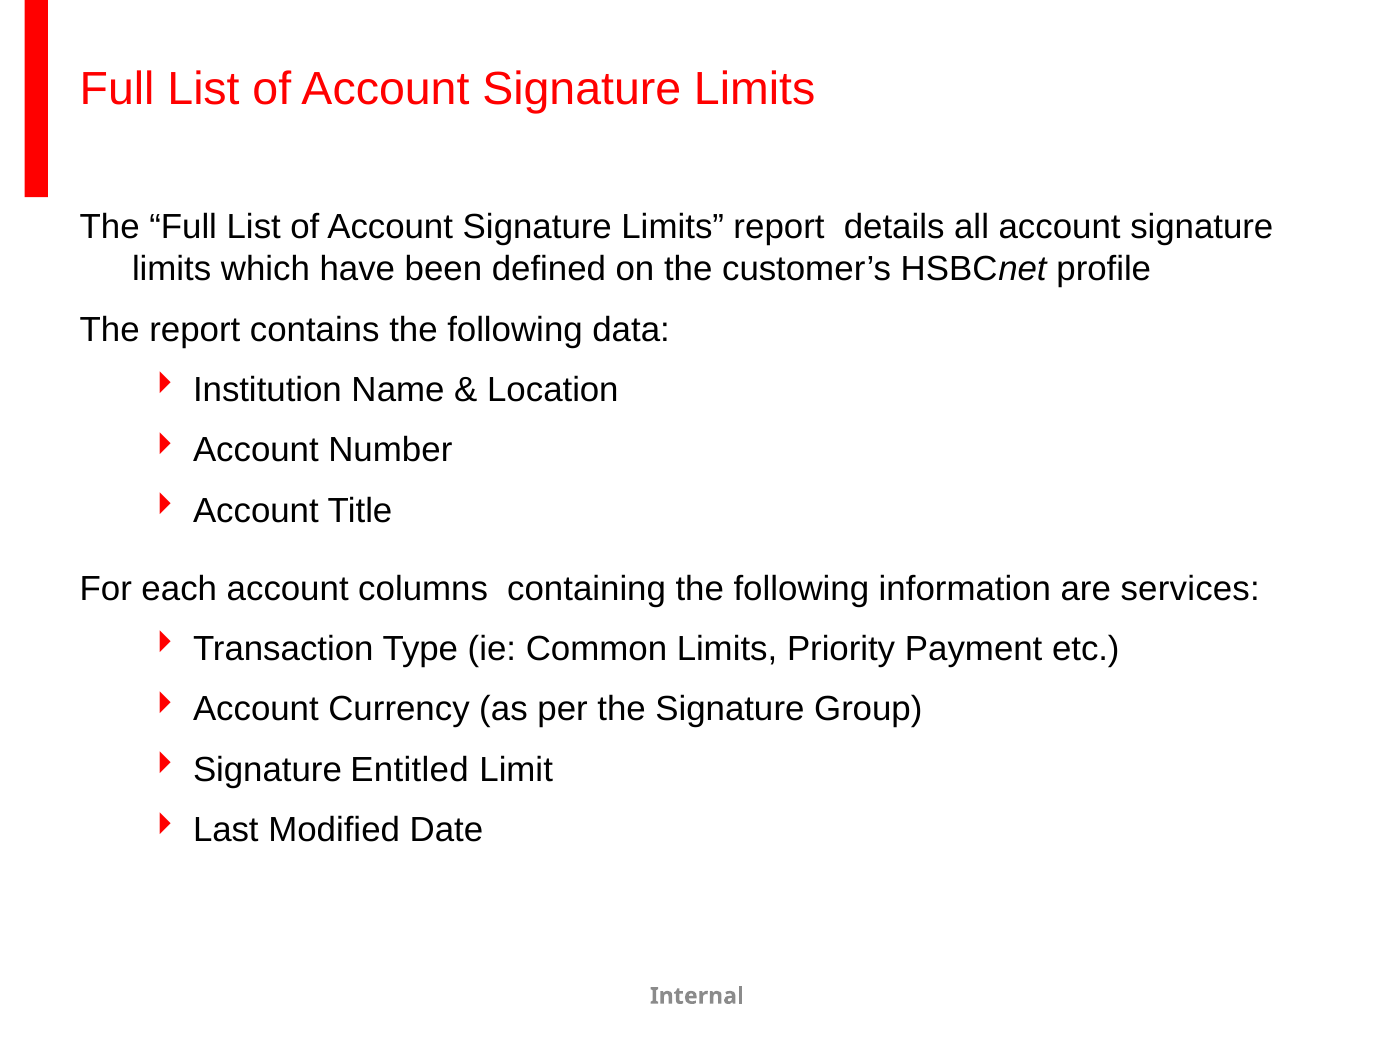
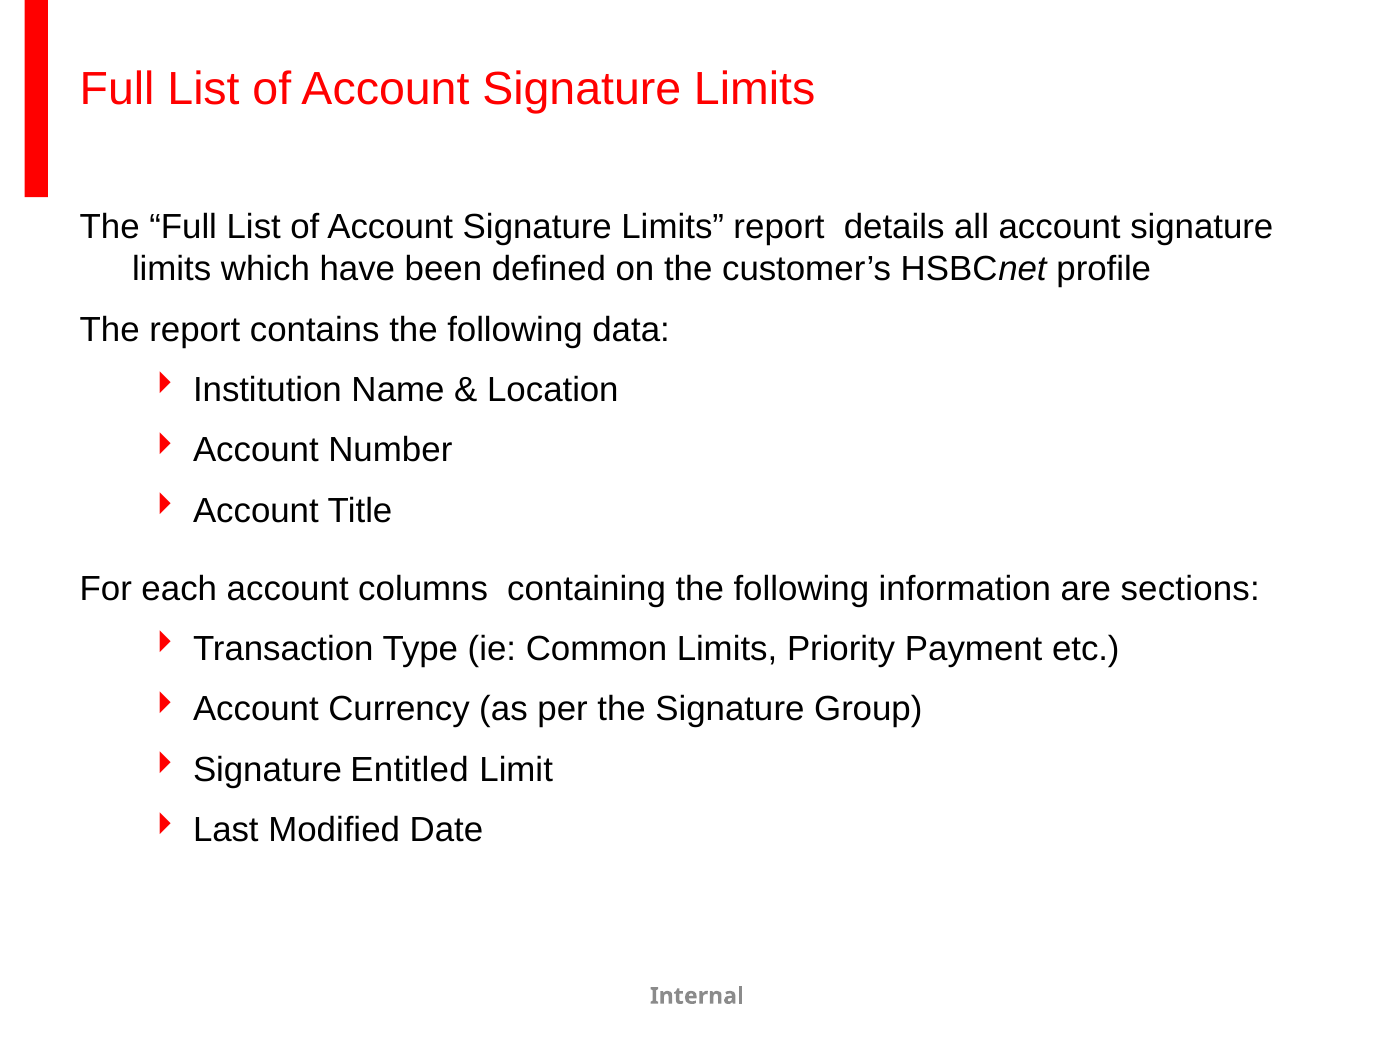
services: services -> sections (1190, 589)
